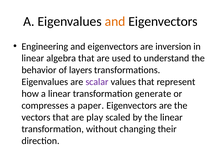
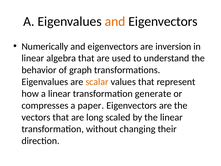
Engineering: Engineering -> Numerically (45, 46)
layers: layers -> graph (81, 70)
scalar colour: purple -> orange (97, 82)
play: play -> long (95, 117)
